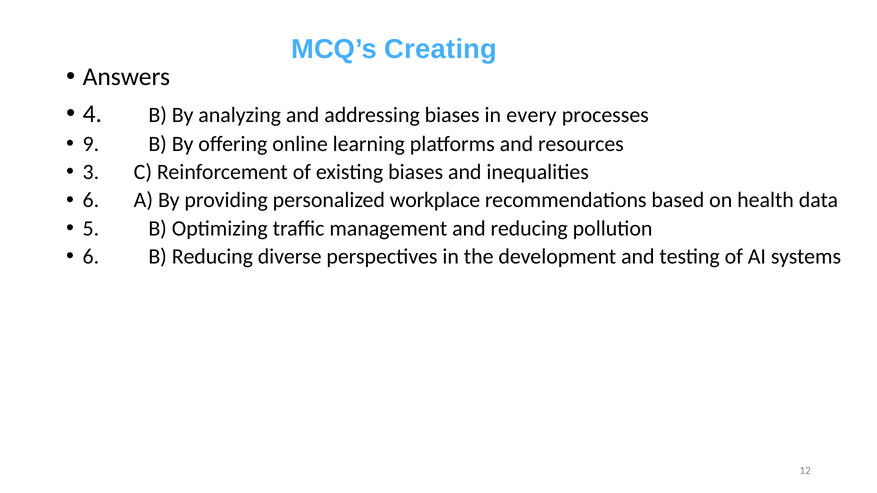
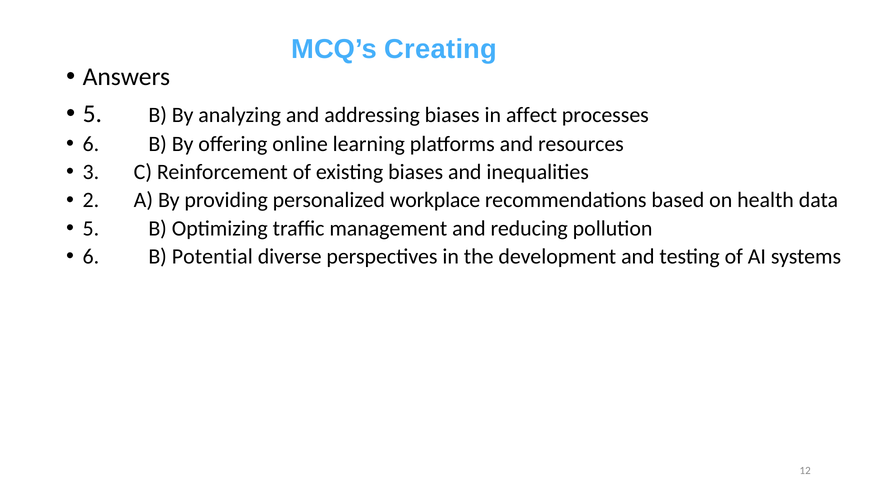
4: 4 -> 5 (92, 114)
every: every -> affect (532, 115)
9: 9 -> 6 (91, 144)
6: 6 -> 2 (91, 200)
B Reducing: Reducing -> Potential (212, 257)
